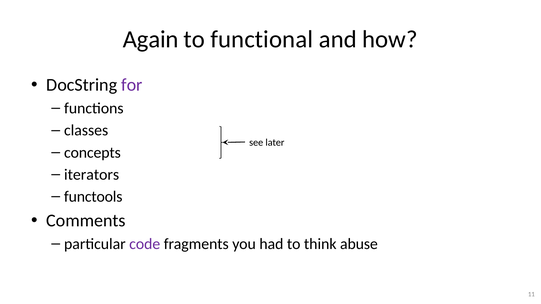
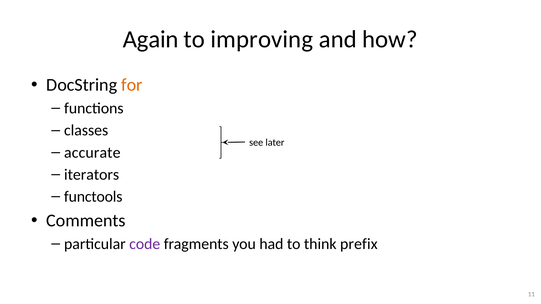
functional: functional -> improving (262, 39)
for colour: purple -> orange (132, 85)
concepts: concepts -> accurate (92, 153)
abuse: abuse -> prefix (359, 244)
